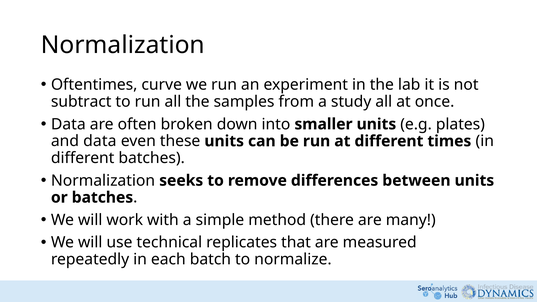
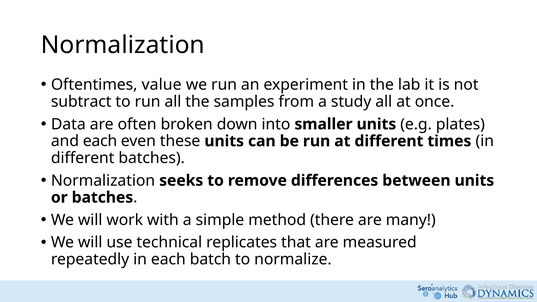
curve: curve -> value (162, 85)
and data: data -> each (100, 141)
